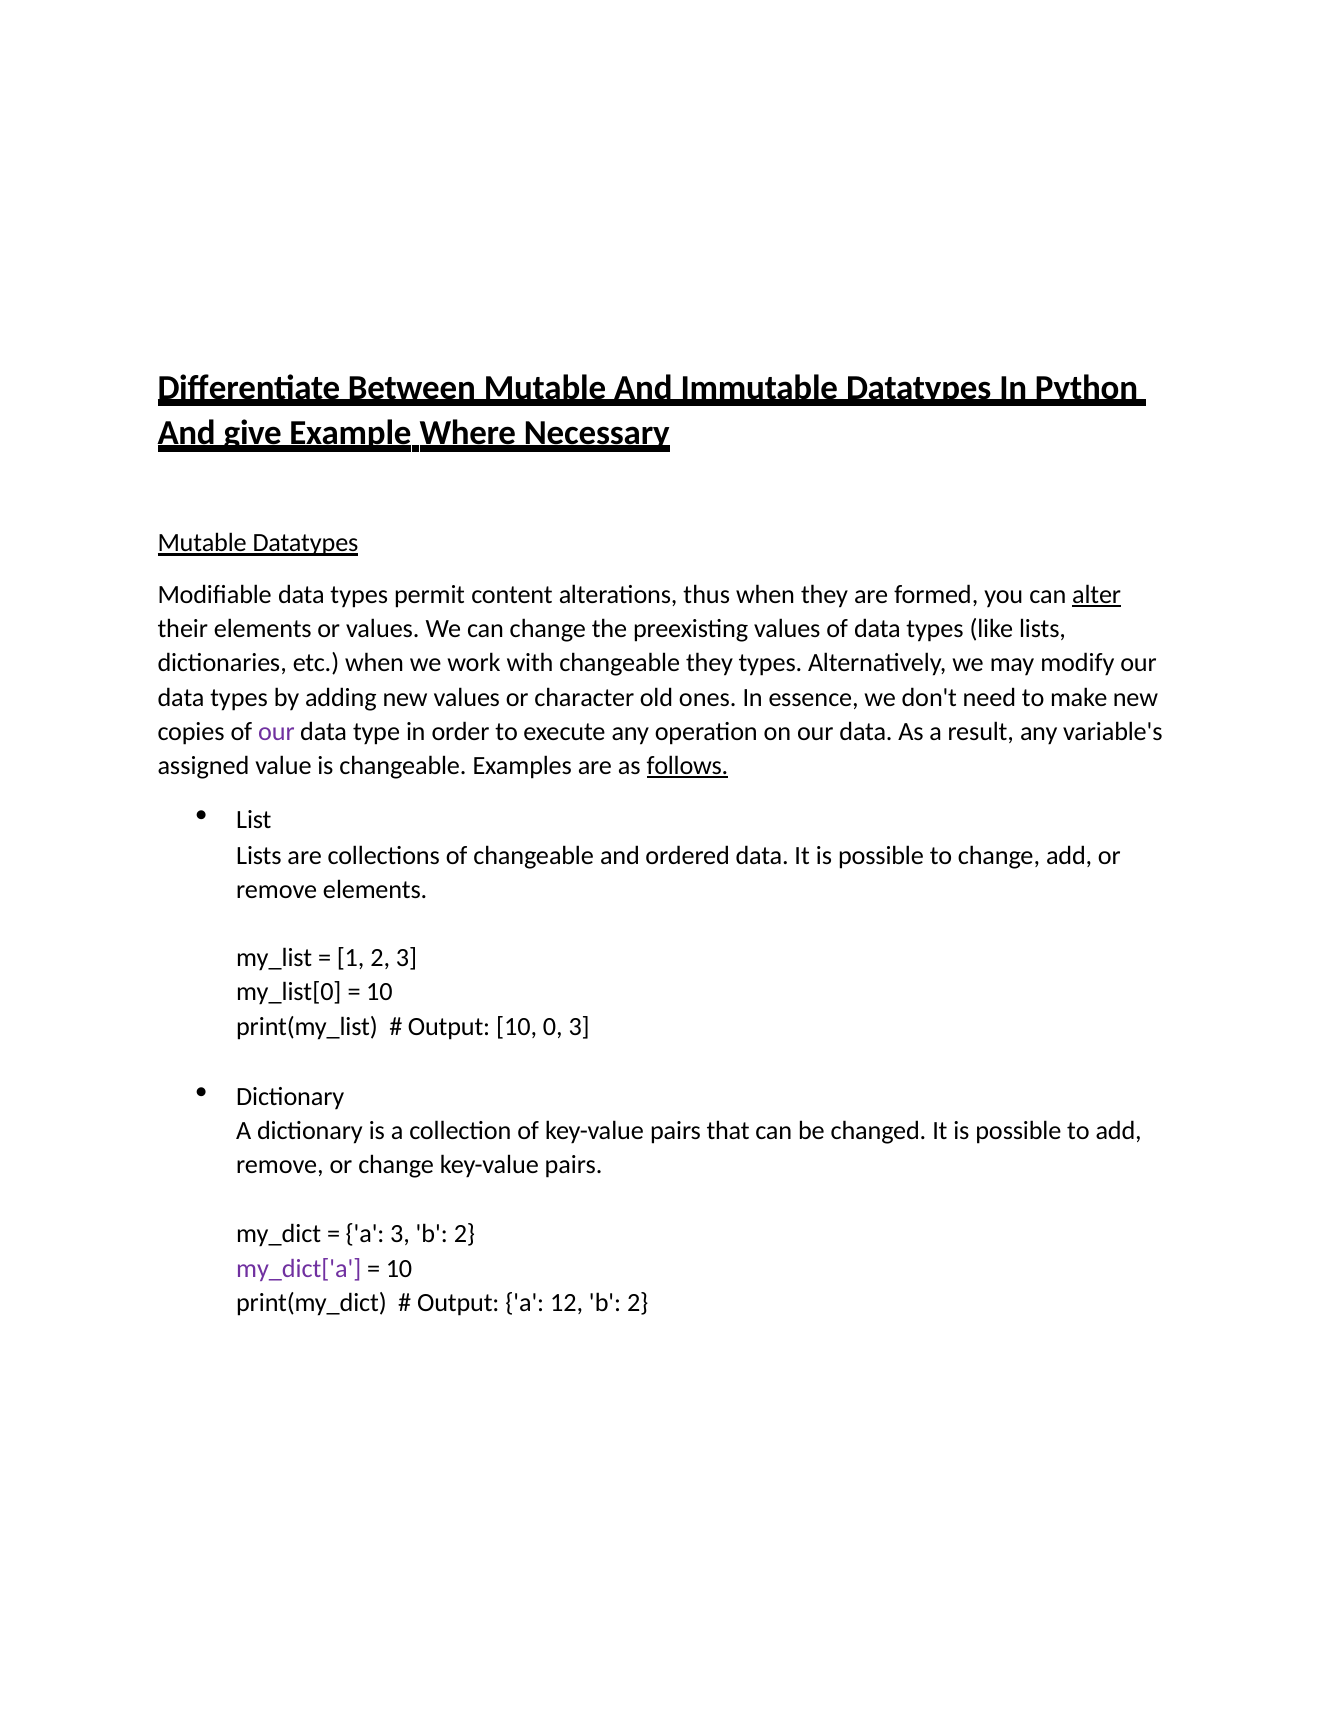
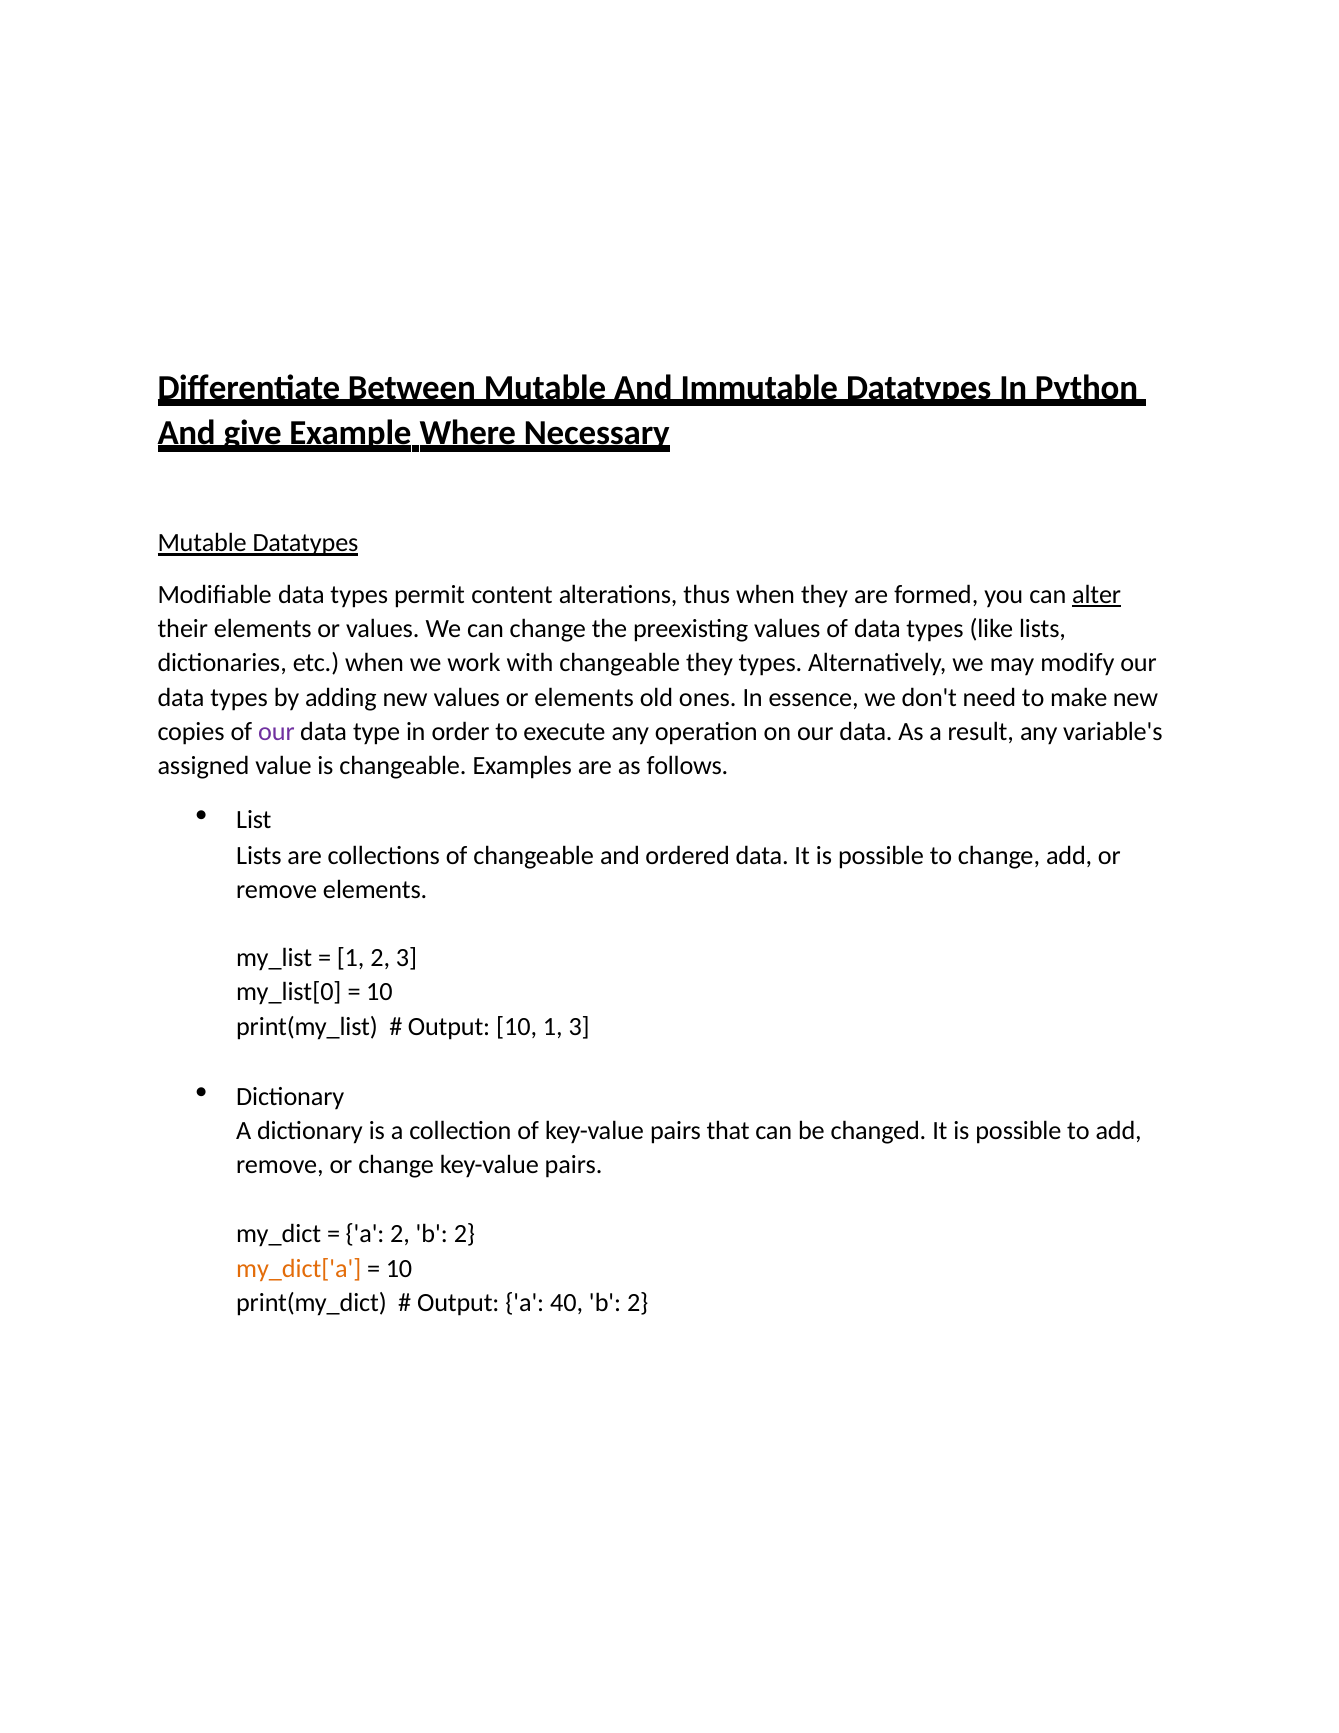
or character: character -> elements (584, 697)
follows underline: present -> none (687, 766)
10 0: 0 -> 1 (553, 1026)
a 3: 3 -> 2 (400, 1234)
my_dict['a colour: purple -> orange (299, 1269)
12: 12 -> 40 (567, 1303)
